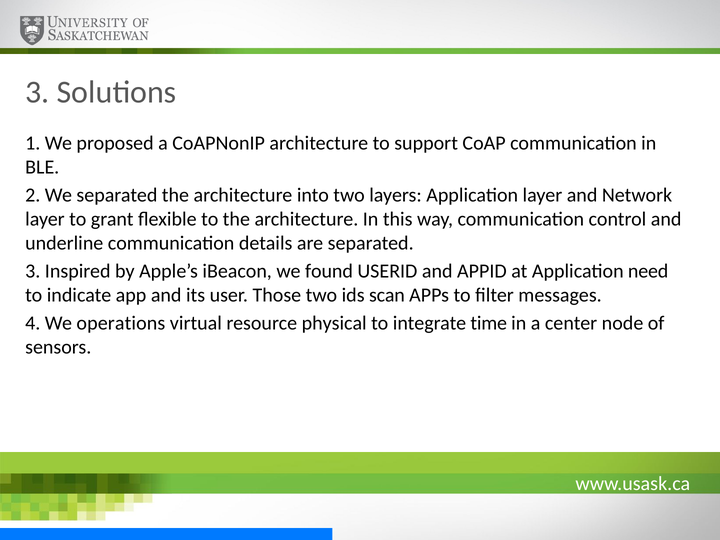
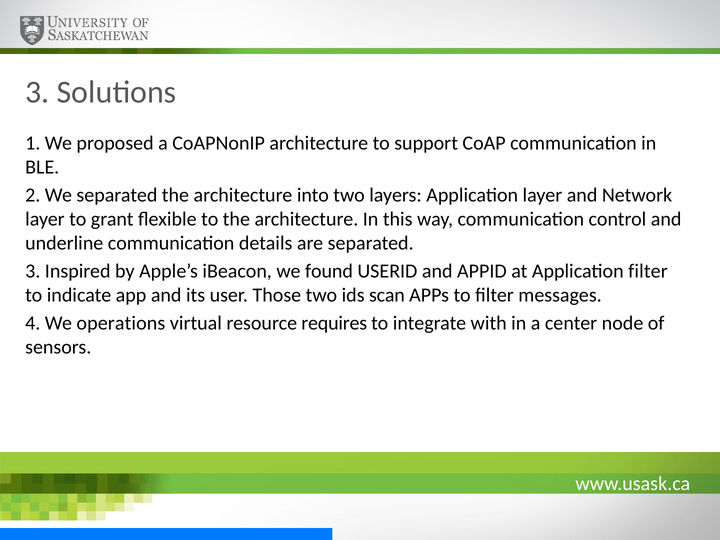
Application need: need -> filter (648, 271)
physical: physical -> requires (334, 323)
time: time -> with (489, 323)
